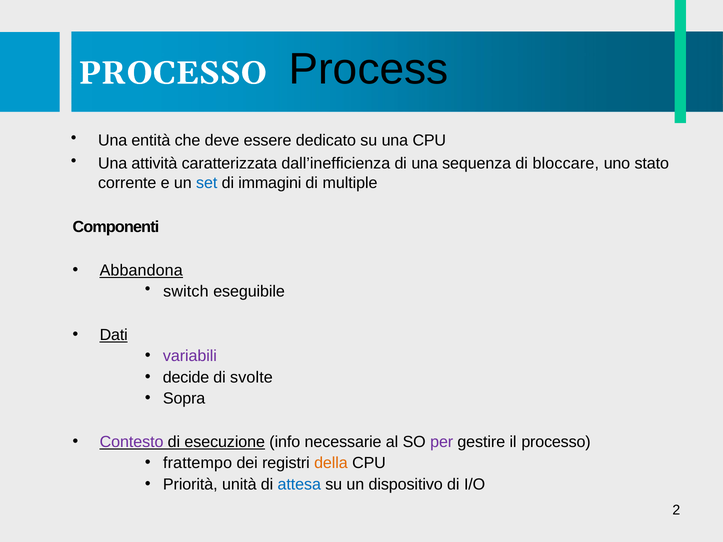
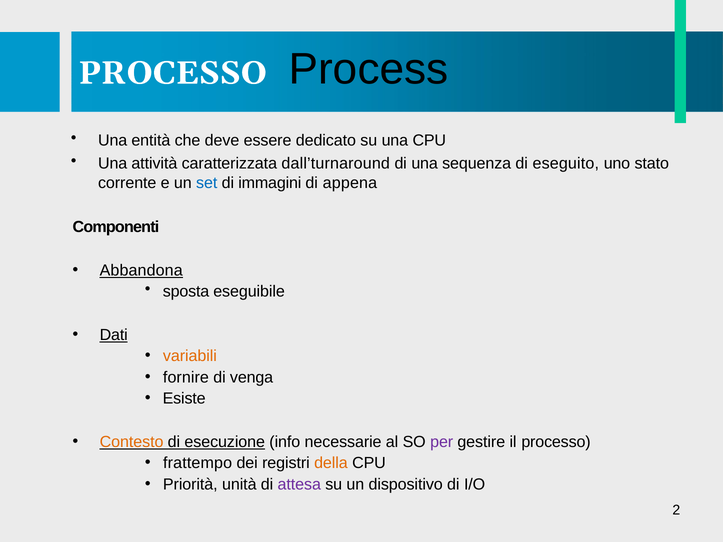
dall’inefficienza: dall’inefficienza -> dall’turnaround (336, 164)
bloccare: bloccare -> eseguito (566, 164)
multiple: multiple -> appena (350, 183)
switch: switch -> sposta (186, 292)
variabili colour: purple -> orange (190, 356)
decide: decide -> fornire (186, 377)
svolte: svolte -> venga (252, 377)
Sopra: Sopra -> Esiste (184, 399)
Contesto colour: purple -> orange (132, 442)
attesa colour: blue -> purple (299, 485)
